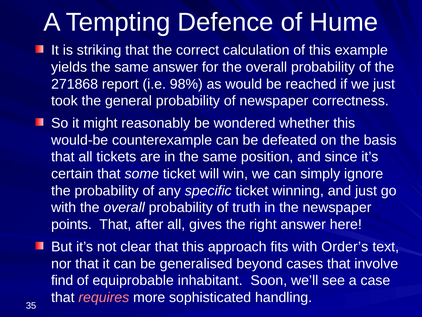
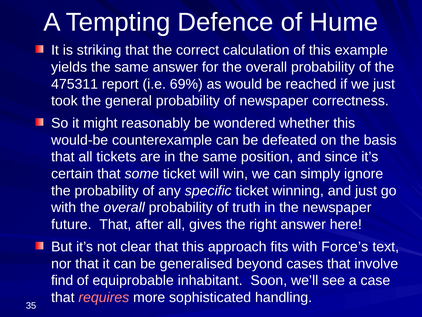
271868: 271868 -> 475311 (75, 84)
98%: 98% -> 69% (186, 84)
points: points -> future (71, 224)
Order’s: Order’s -> Force’s (345, 246)
